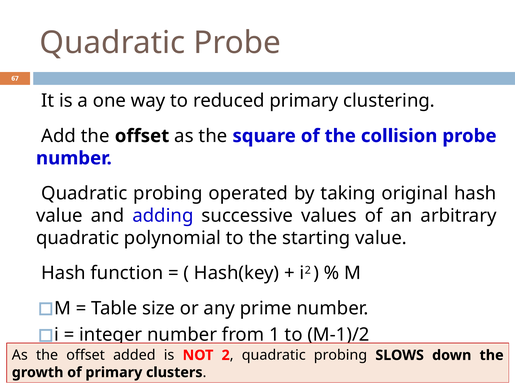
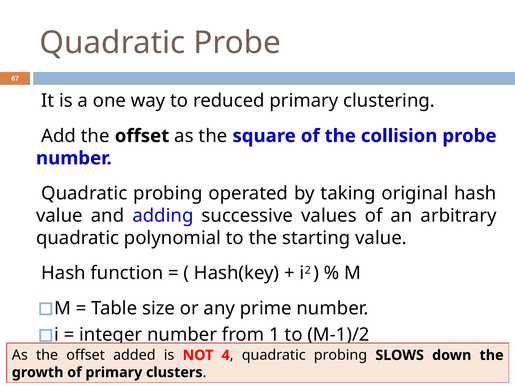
2: 2 -> 4 (226, 355)
